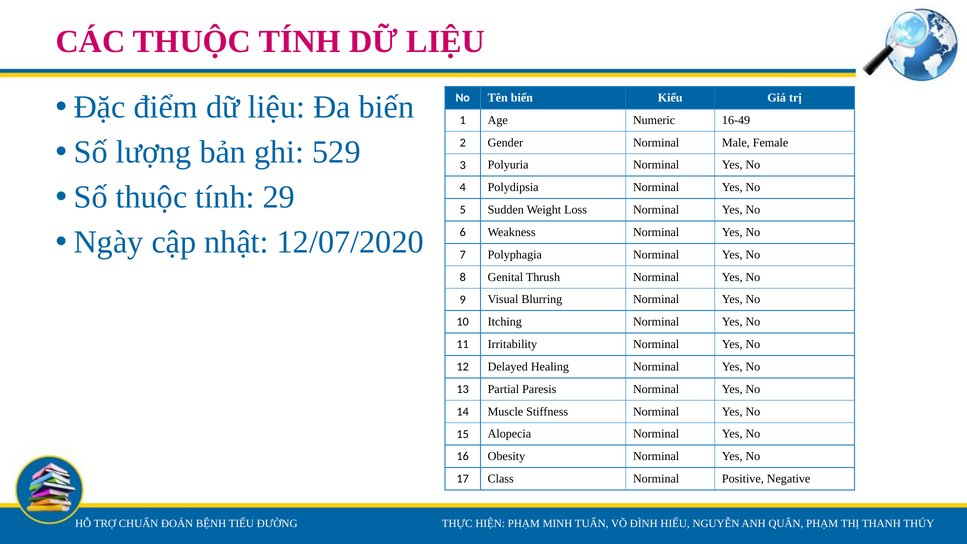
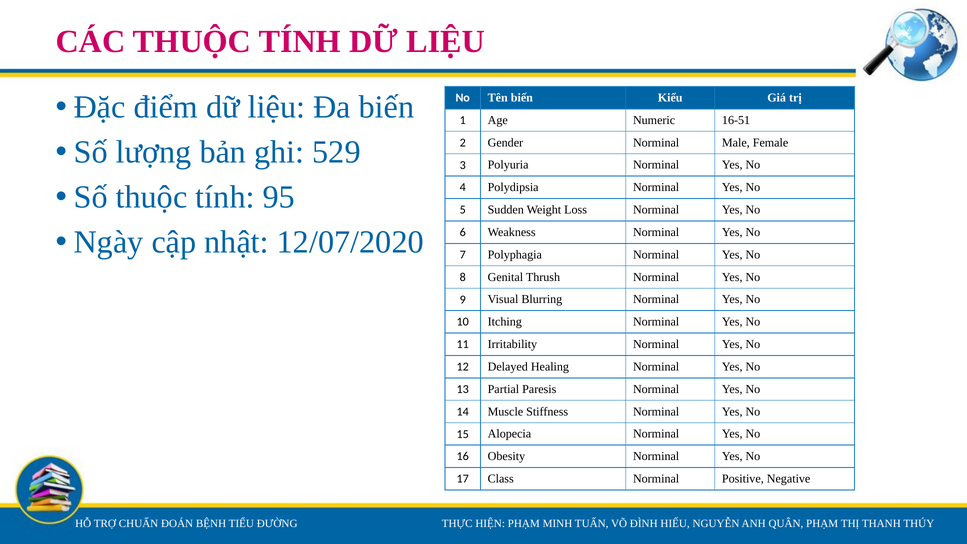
16-49: 16-49 -> 16-51 (736, 120)
29: 29 -> 95 (279, 197)
